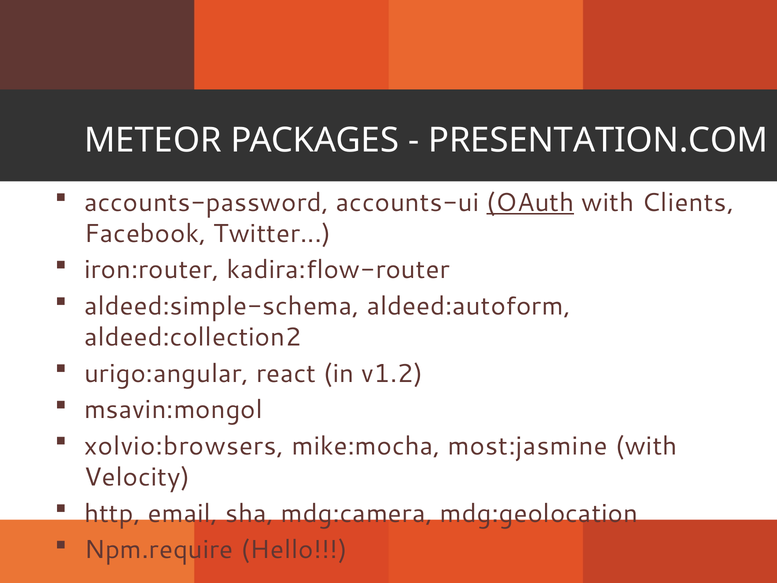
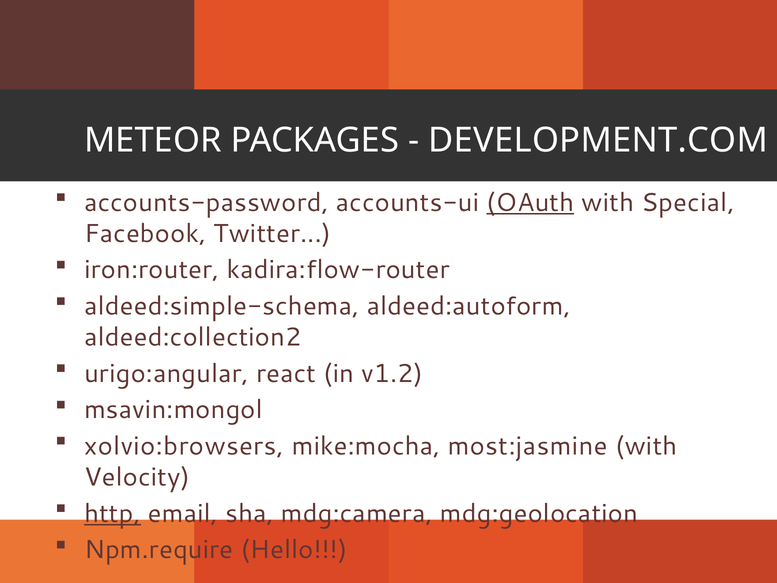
PRESENTATION.COM: PRESENTATION.COM -> DEVELOPMENT.COM (598, 140)
Clients: Clients -> Special (688, 202)
http underline: none -> present (112, 513)
